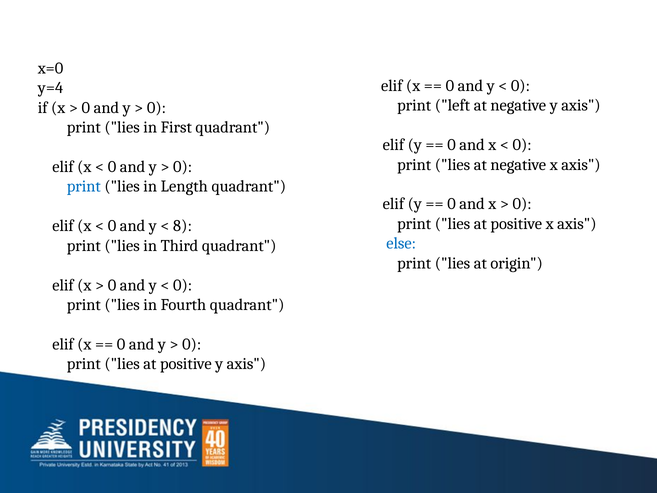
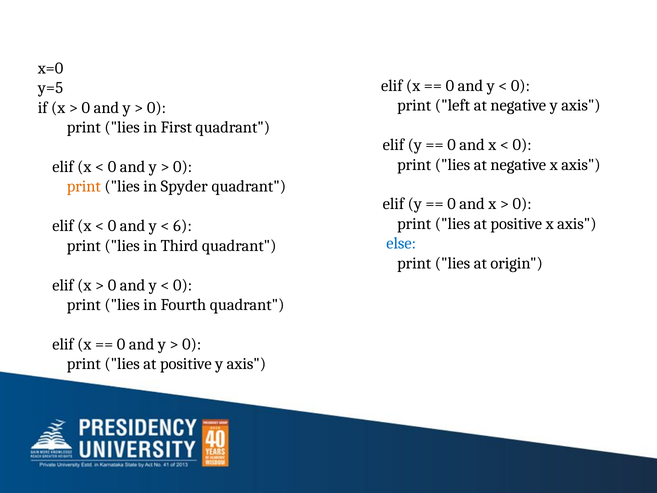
y=4: y=4 -> y=5 (50, 88)
print colour: blue -> orange (84, 186)
Length: Length -> Spyder (184, 186)
8: 8 -> 6 (183, 226)
